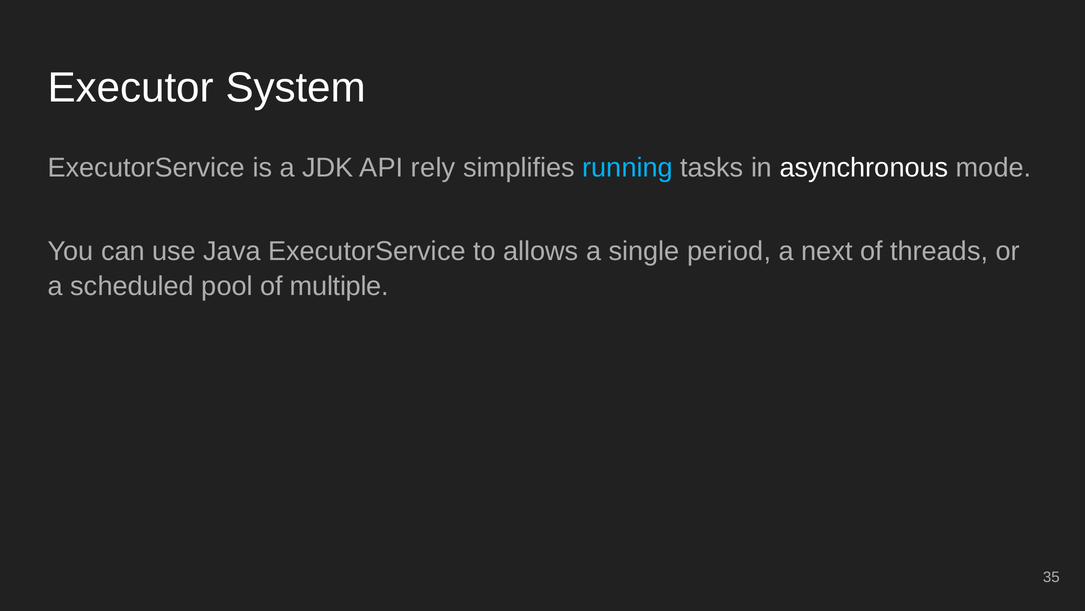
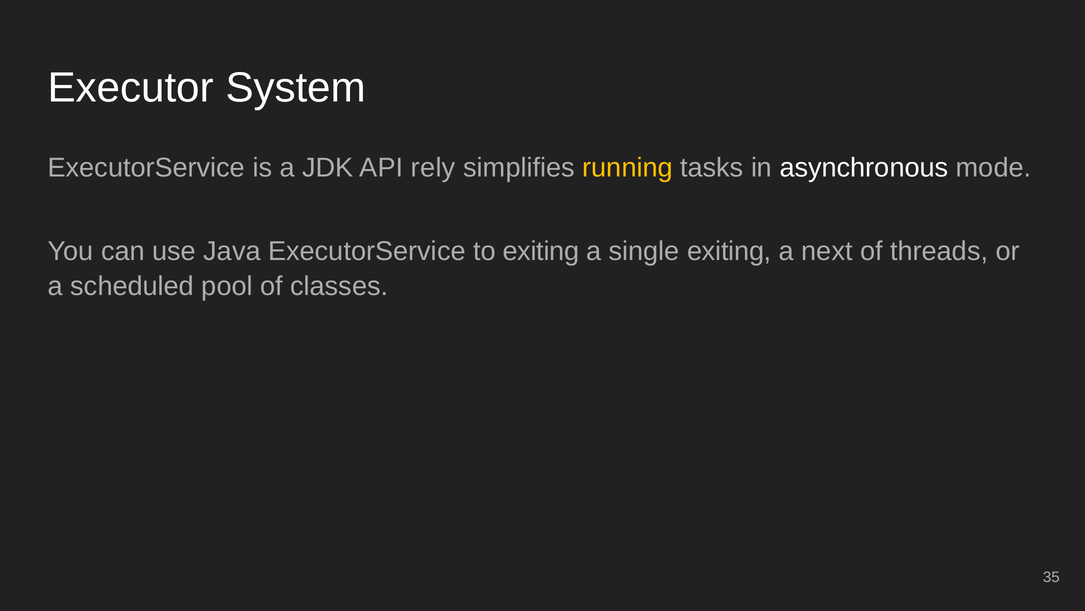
running colour: light blue -> yellow (628, 168)
to allows: allows -> exiting (541, 251)
single period: period -> exiting (729, 251)
multiple: multiple -> classes (339, 286)
